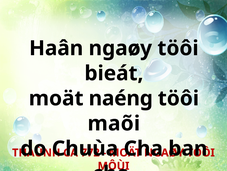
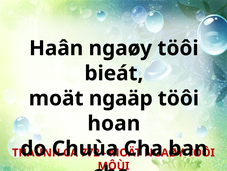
naéng: naéng -> ngaäp (121, 98)
maõi: maõi -> hoan (114, 123)
